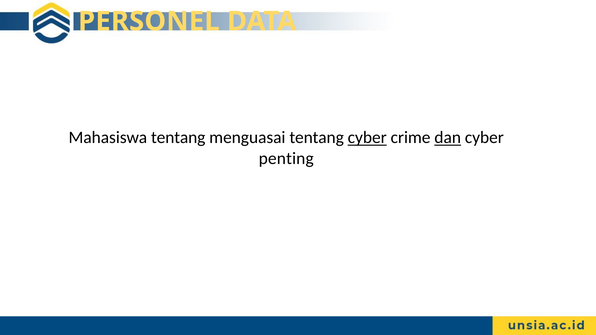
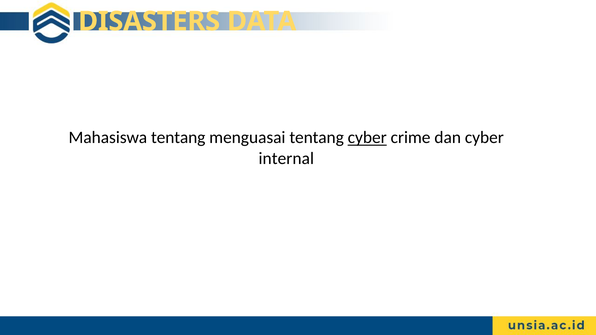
PERSONEL: PERSONEL -> DISASTERS (149, 21)
dan underline: present -> none (448, 138)
penting: penting -> internal (286, 159)
